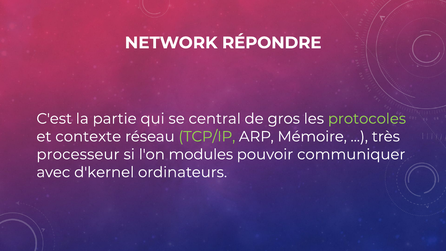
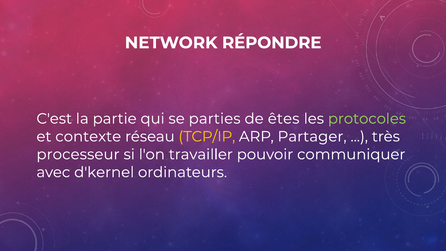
central: central -> parties (215, 119)
gros: gros -> êtes (284, 119)
TCP/IP colour: light green -> yellow (207, 136)
Mémoire: Mémoire -> Partager (312, 136)
modules: modules -> travailler (201, 154)
